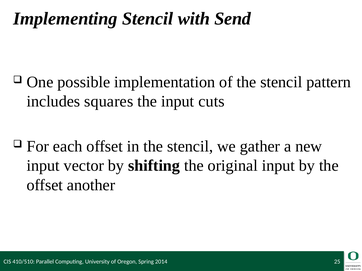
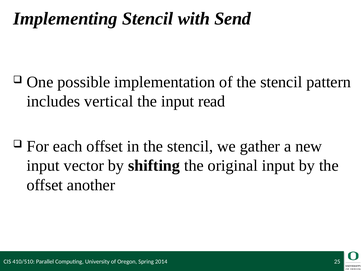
squares: squares -> vertical (109, 102)
cuts: cuts -> read (212, 102)
